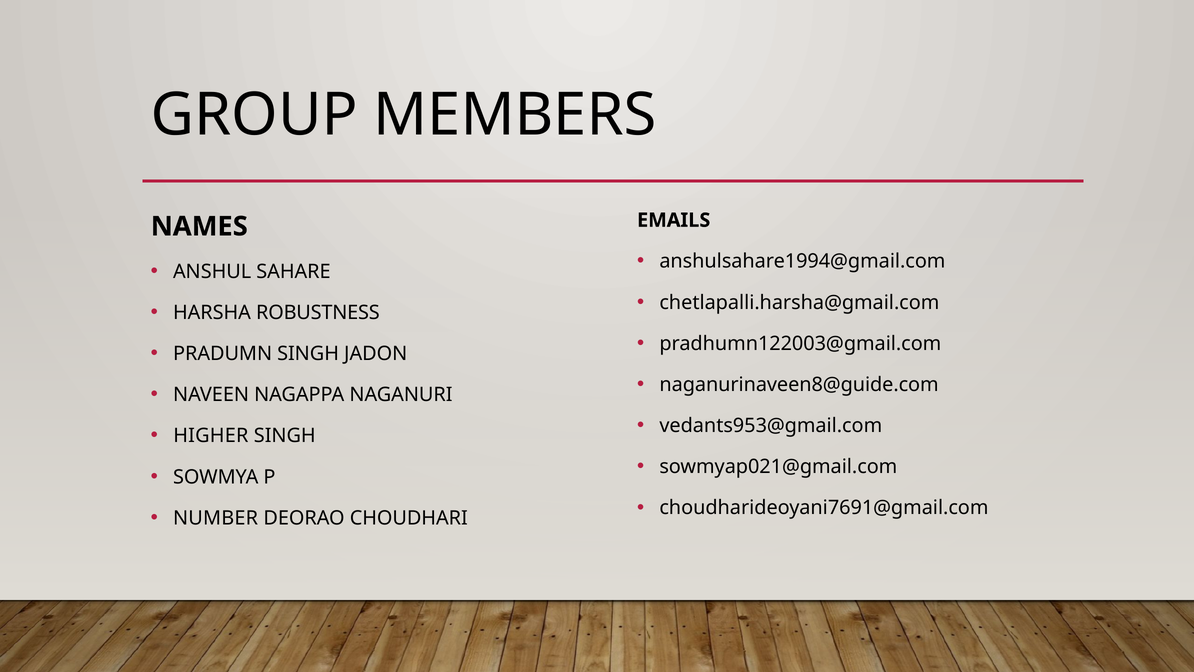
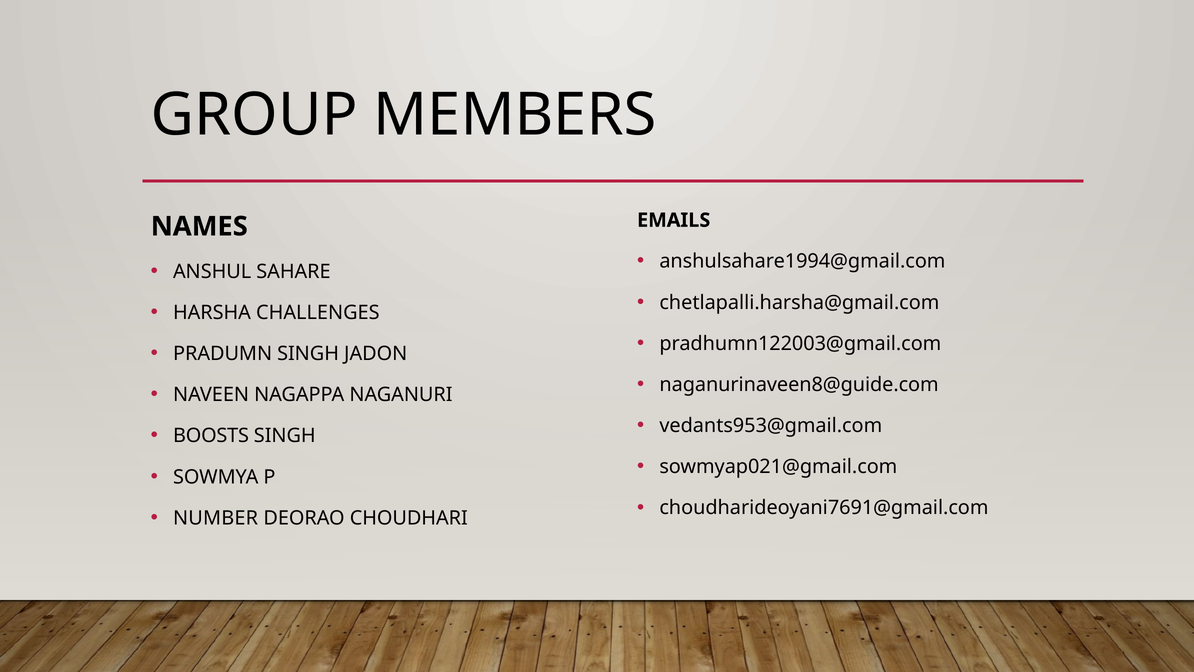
ROBUSTNESS: ROBUSTNESS -> CHALLENGES (318, 312)
HIGHER: HIGHER -> BOOSTS (211, 436)
